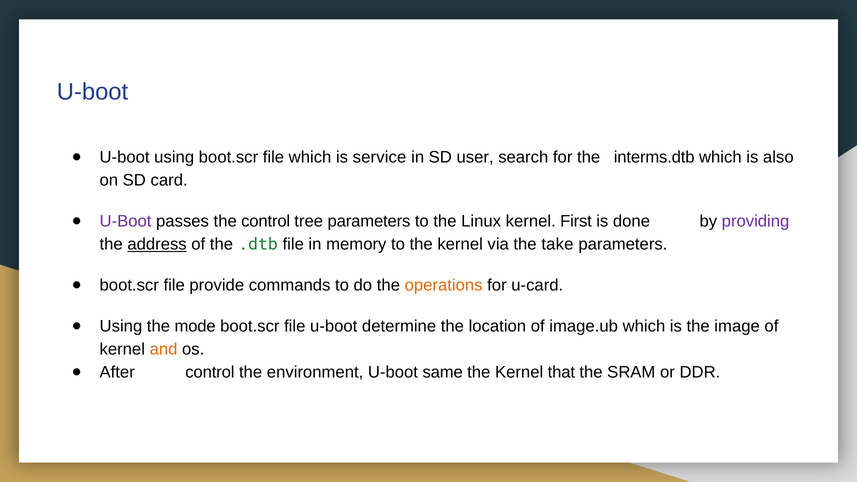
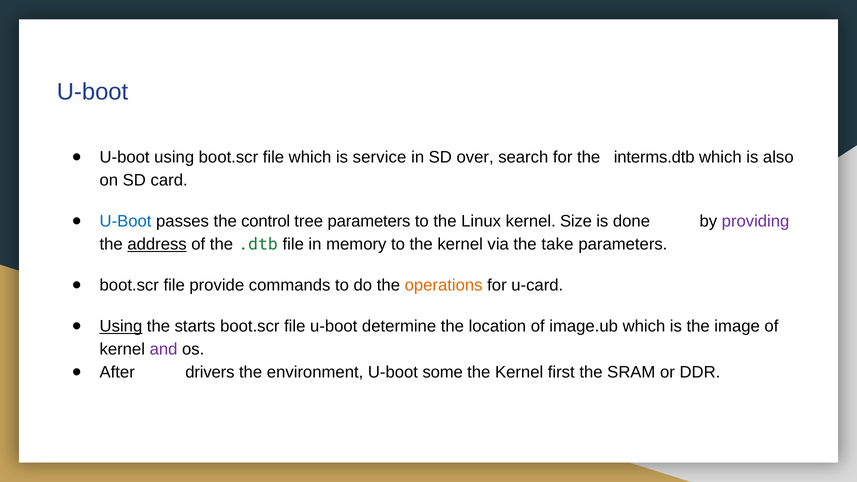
user: user -> over (475, 157)
U-Boot colour: purple -> blue (126, 221)
First: First -> Size (576, 221)
Using underline: none -> present (121, 326)
mode: mode -> starts (195, 326)
and colour: orange -> purple (164, 349)
After control: control -> drivers (210, 372)
same: same -> some (443, 372)
that: that -> first (561, 372)
